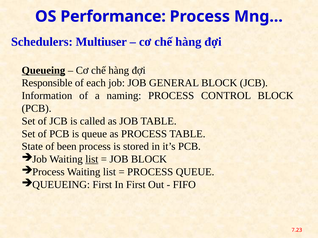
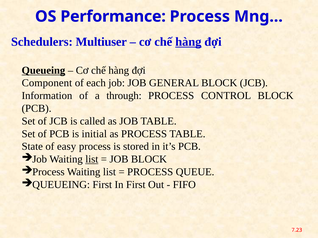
hàng underline: none -> present (188, 42)
Responsible: Responsible -> Component (47, 83)
naming: naming -> through (124, 96)
is queue: queue -> initial (94, 134)
been: been -> easy (67, 147)
